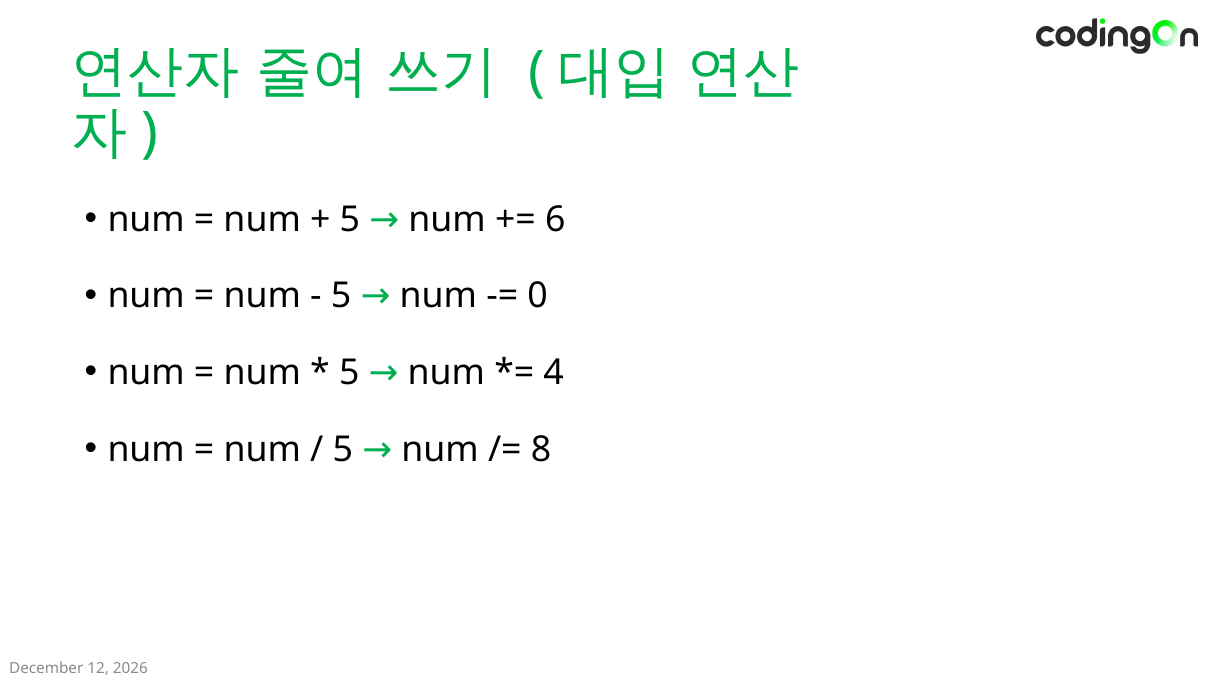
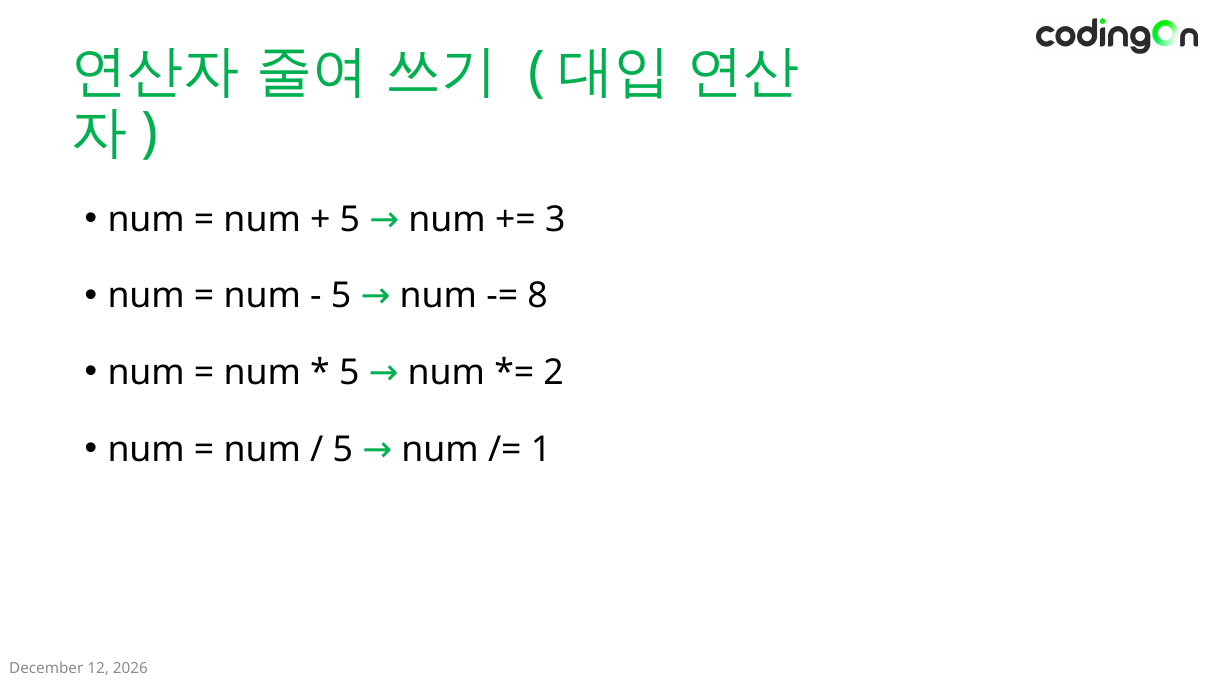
6: 6 -> 3 (555, 219)
0: 0 -> 8 (538, 296)
4: 4 -> 2 (554, 373)
8: 8 -> 1 (541, 450)
